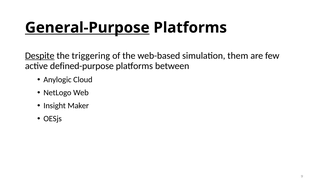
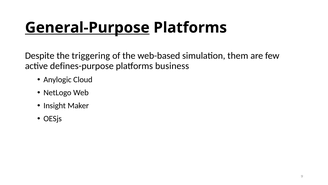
Despite underline: present -> none (40, 55)
defined-purpose: defined-purpose -> defines-purpose (82, 66)
between: between -> business (172, 66)
